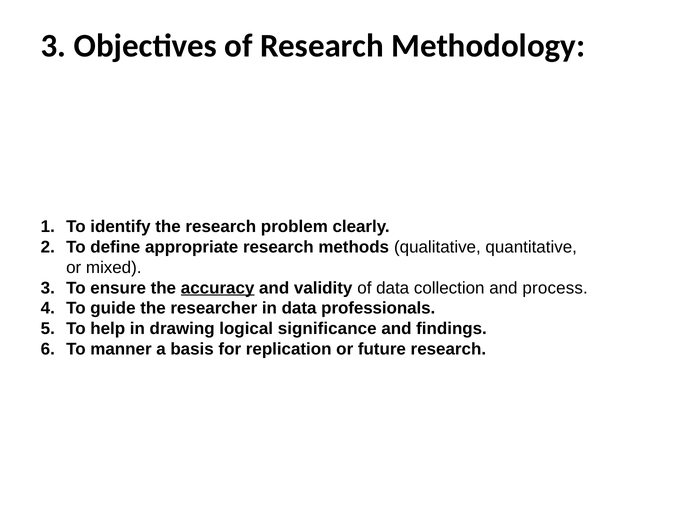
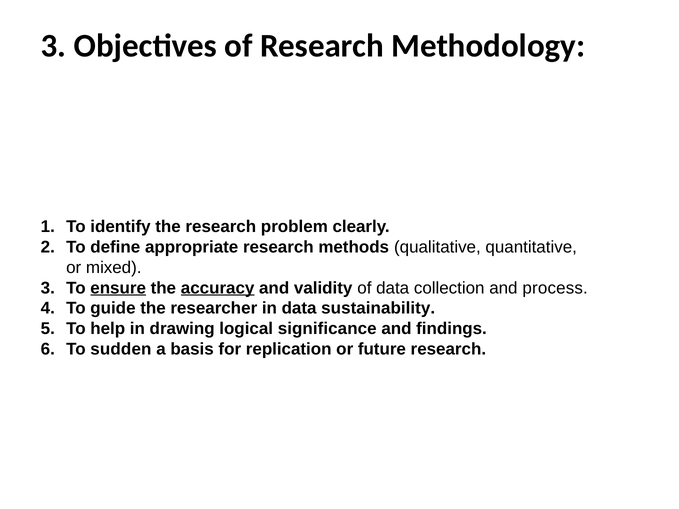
ensure underline: none -> present (118, 288)
professionals: professionals -> sustainability (378, 308)
manner: manner -> sudden (121, 349)
